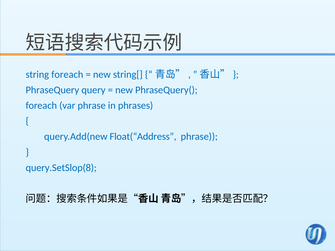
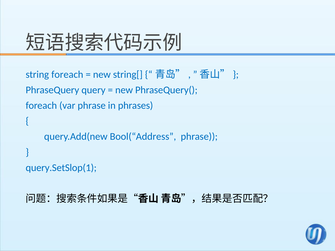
Float(“Address: Float(“Address -> Bool(“Address (143, 137)
query.SetSlop(8: query.SetSlop(8 -> query.SetSlop(1 (61, 168)
